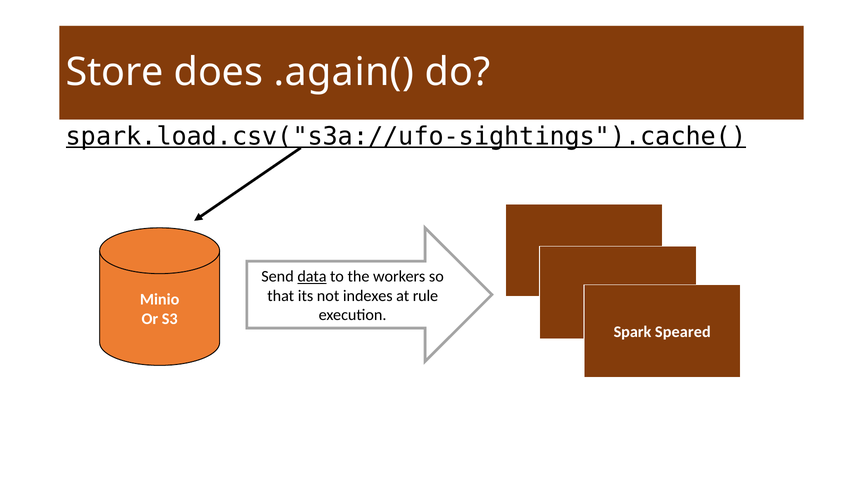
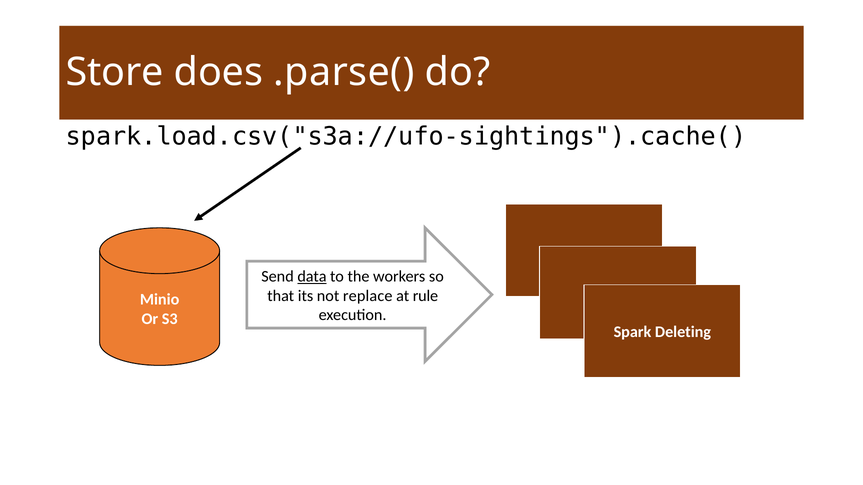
.again(: .again( -> .parse( (344, 72)
spark.load.csv("s3a://ufo-sightings").cache( underline: present -> none (406, 136)
indexes: indexes -> replace (368, 296)
Speared: Speared -> Deleting (683, 332)
